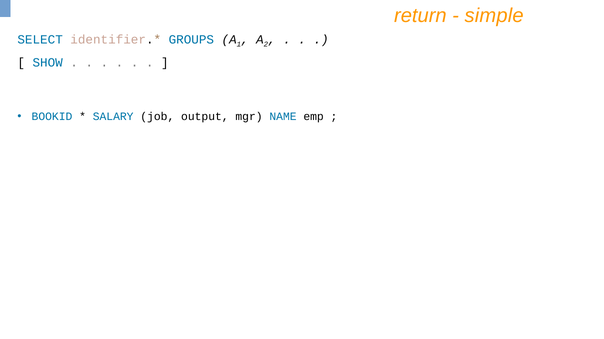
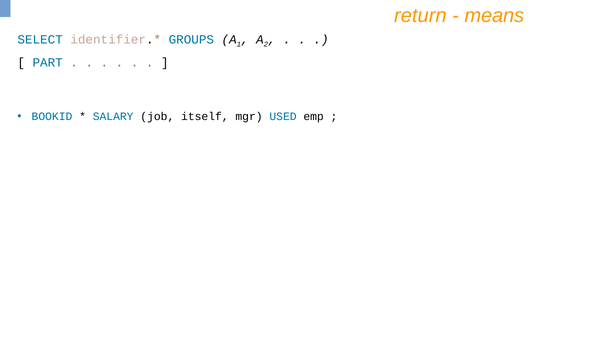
simple: simple -> means (494, 16)
SHOW: SHOW -> PART (48, 63)
output: output -> itself (205, 117)
NAME: NAME -> USED (283, 117)
